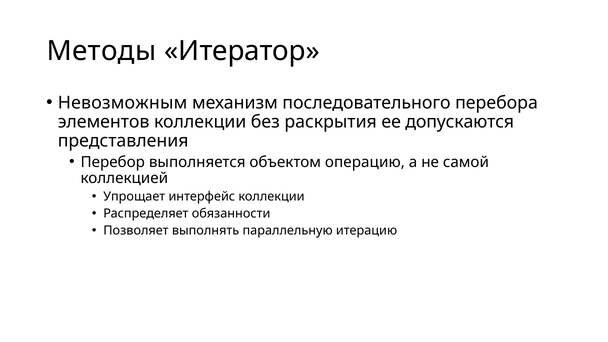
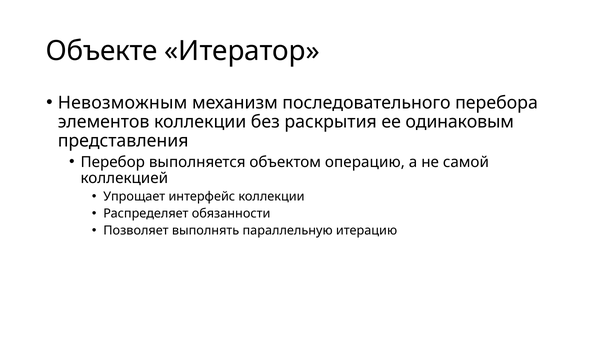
Методы: Методы -> Объекте (102, 51)
допускаются: допускаются -> одинаковым (460, 122)
